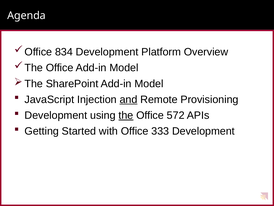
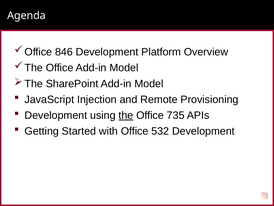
834: 834 -> 846 (64, 52)
and underline: present -> none (129, 99)
572: 572 -> 735 (176, 115)
333: 333 -> 532 (160, 131)
